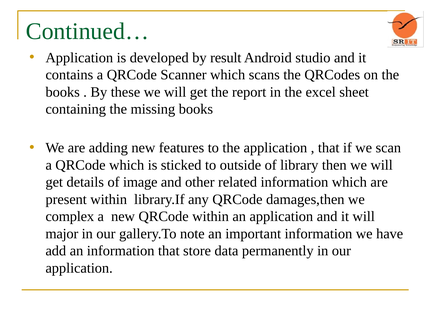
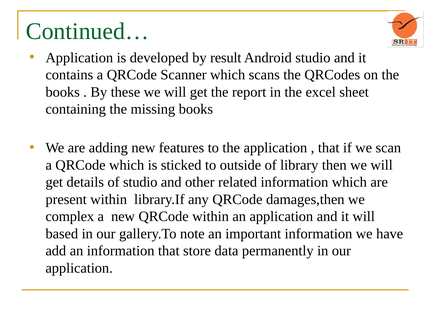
of image: image -> studio (140, 182)
major: major -> based (62, 234)
